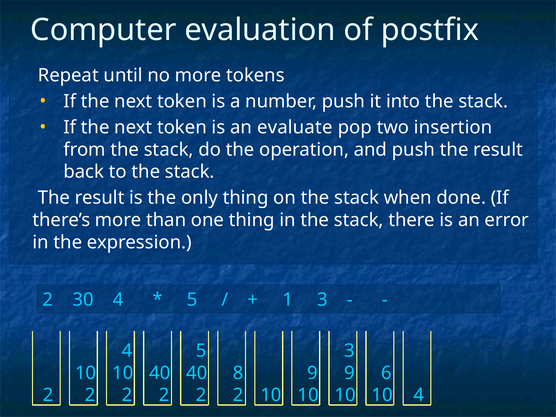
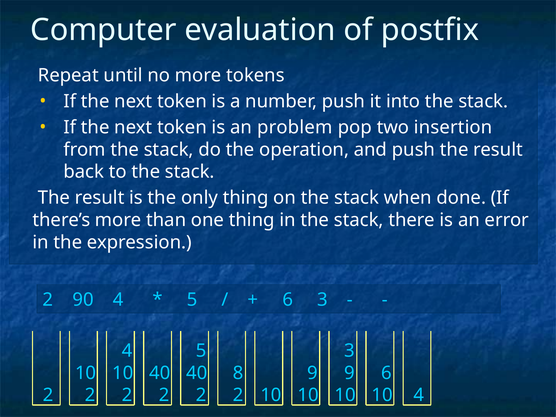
evaluate: evaluate -> problem (295, 127)
30: 30 -> 90 (83, 300)
1: 1 -> 6 (288, 300)
